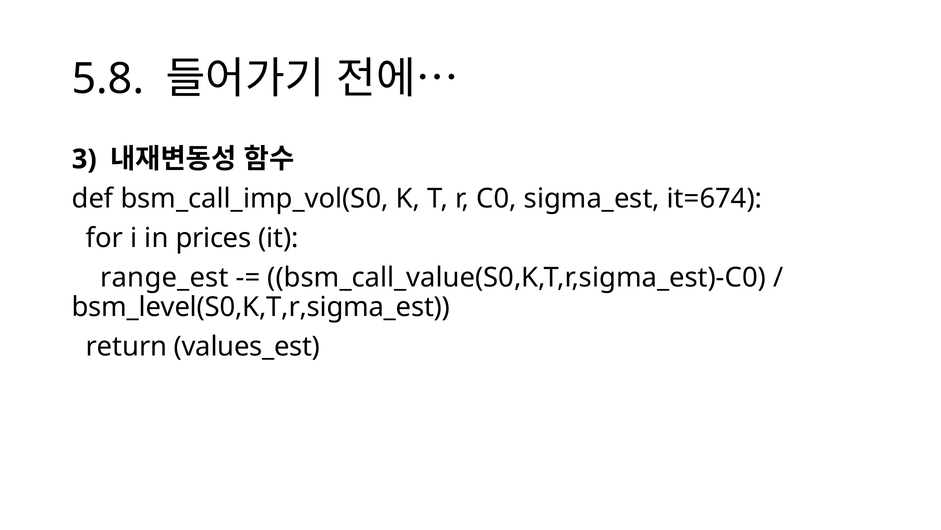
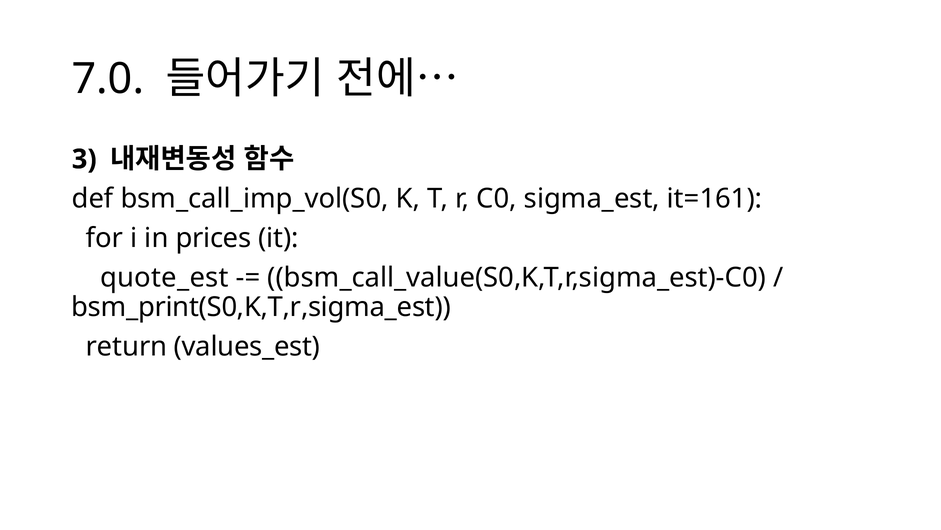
5.8: 5.8 -> 7.0 (108, 79)
it=674: it=674 -> it=161 (715, 198)
range_est: range_est -> quote_est (164, 277)
bsm_level(S0,K,T,r,sigma_est: bsm_level(S0,K,T,r,sigma_est -> bsm_print(S0,K,T,r,sigma_est (261, 307)
